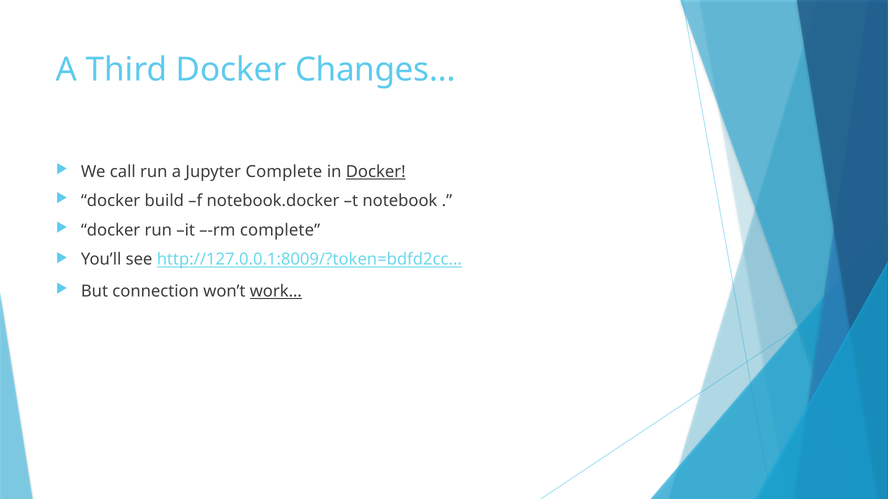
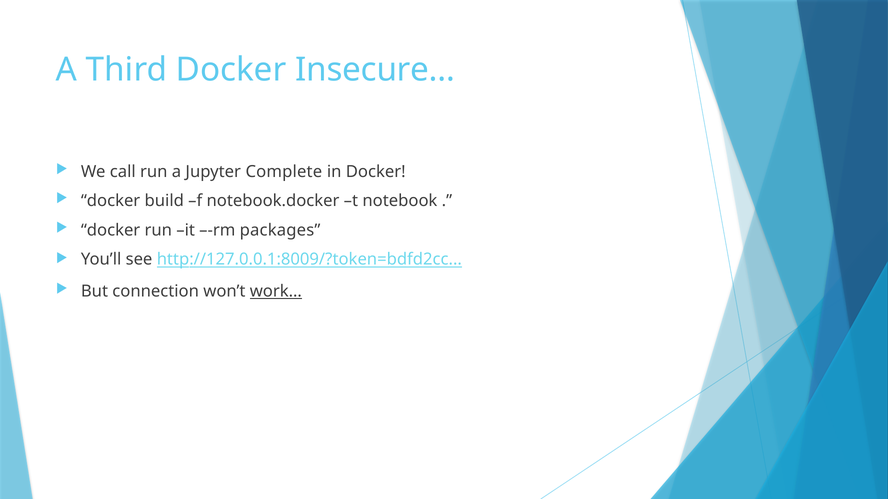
Changes…: Changes… -> Insecure… (375, 70)
Docker underline: present -> none (376, 172)
–-rm complete: complete -> packages (280, 230)
